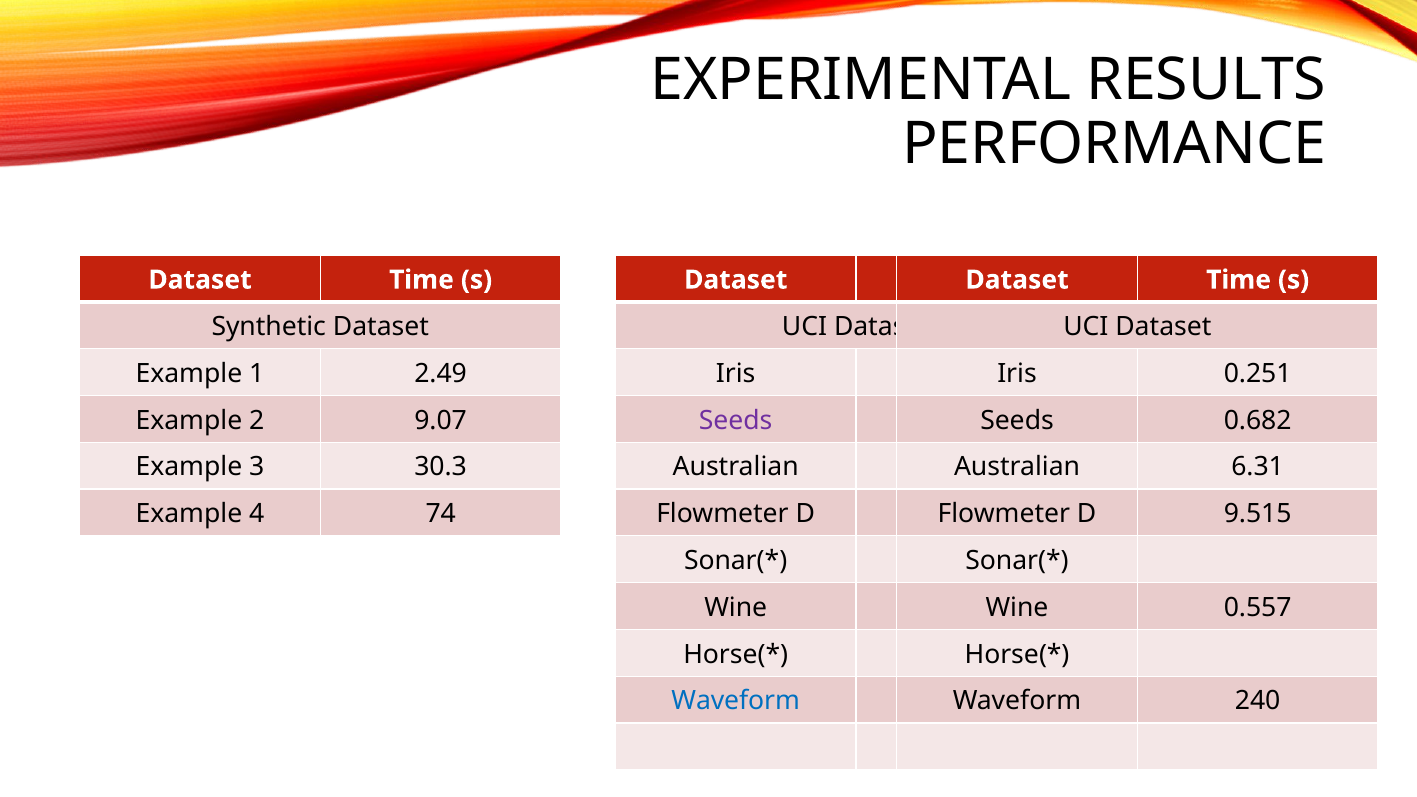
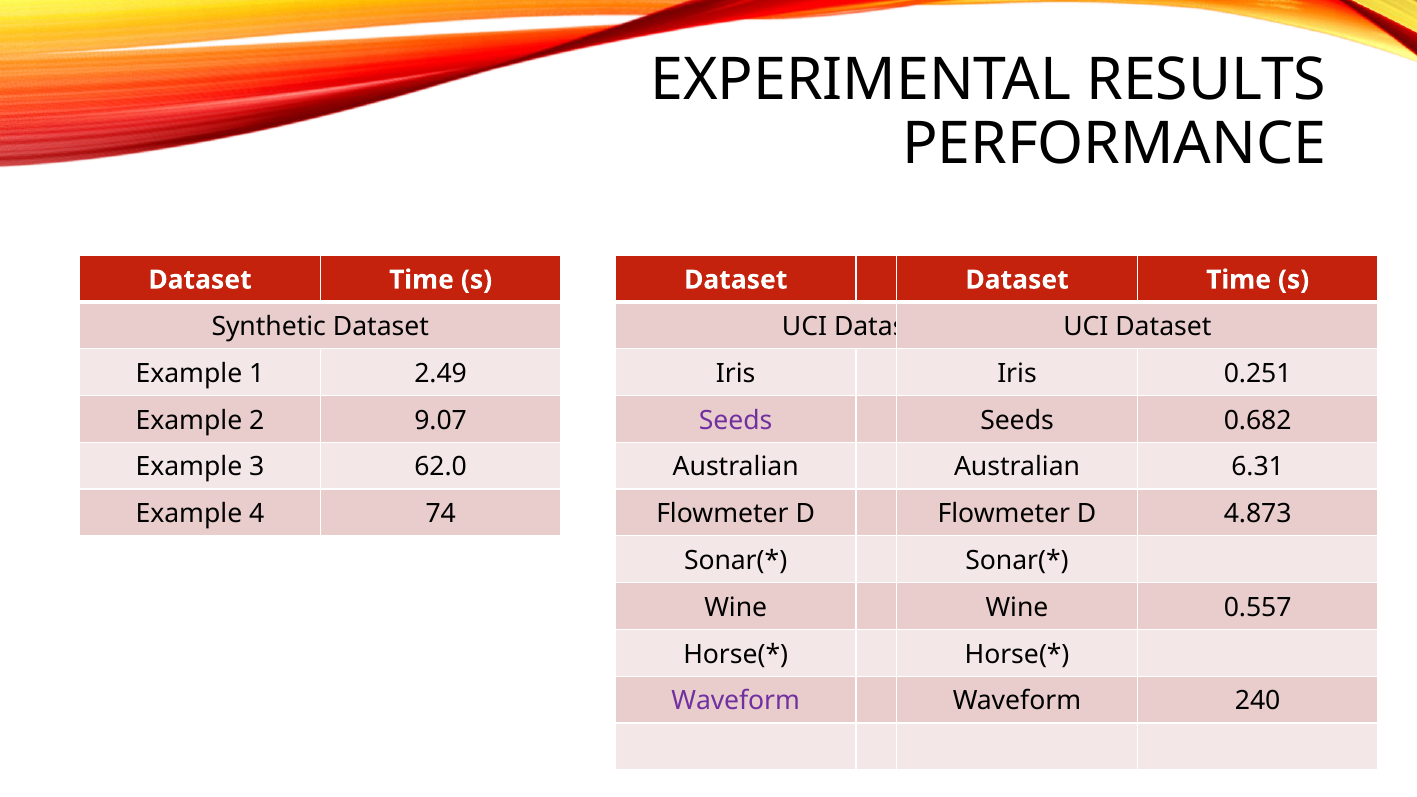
30.3: 30.3 -> 62.0 (441, 467)
9.515: 9.515 -> 4.873 (1258, 514)
Waveform colour: blue -> purple (736, 701)
